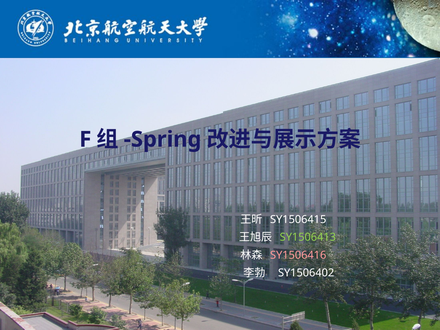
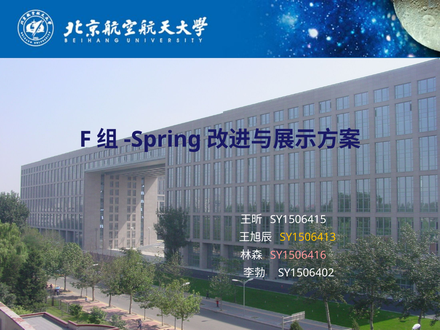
SY1506413 colour: light green -> yellow (308, 237)
